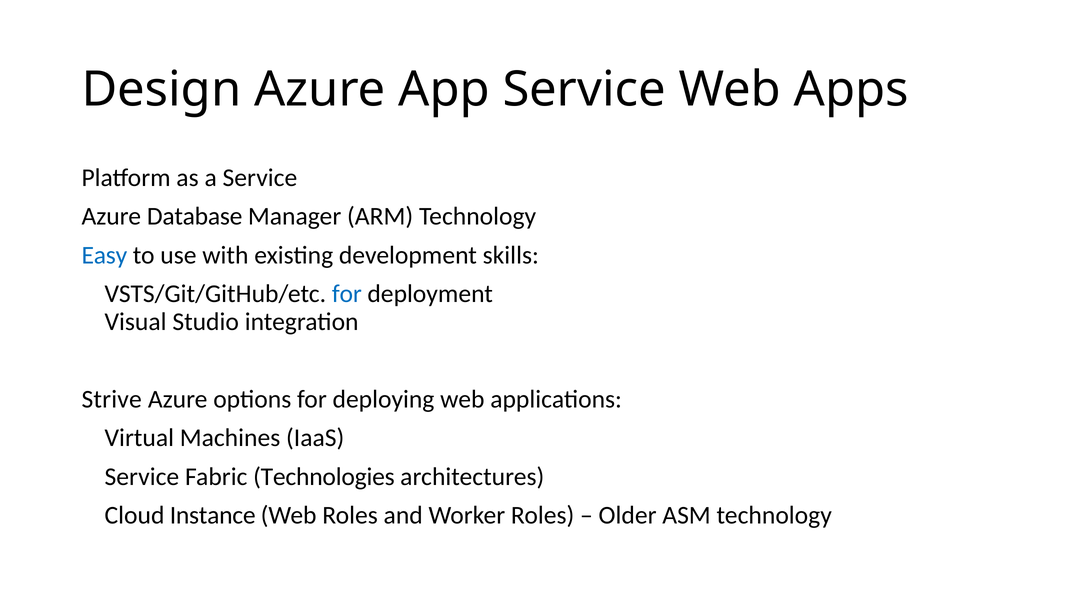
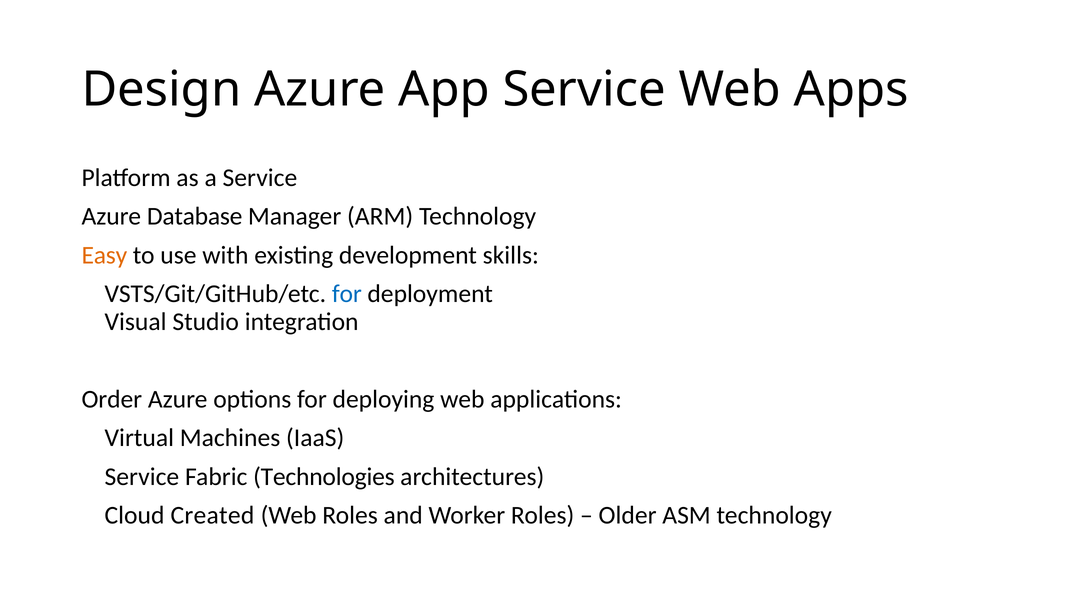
Easy colour: blue -> orange (104, 255)
Strive: Strive -> Order (112, 399)
Instance: Instance -> Created (212, 516)
